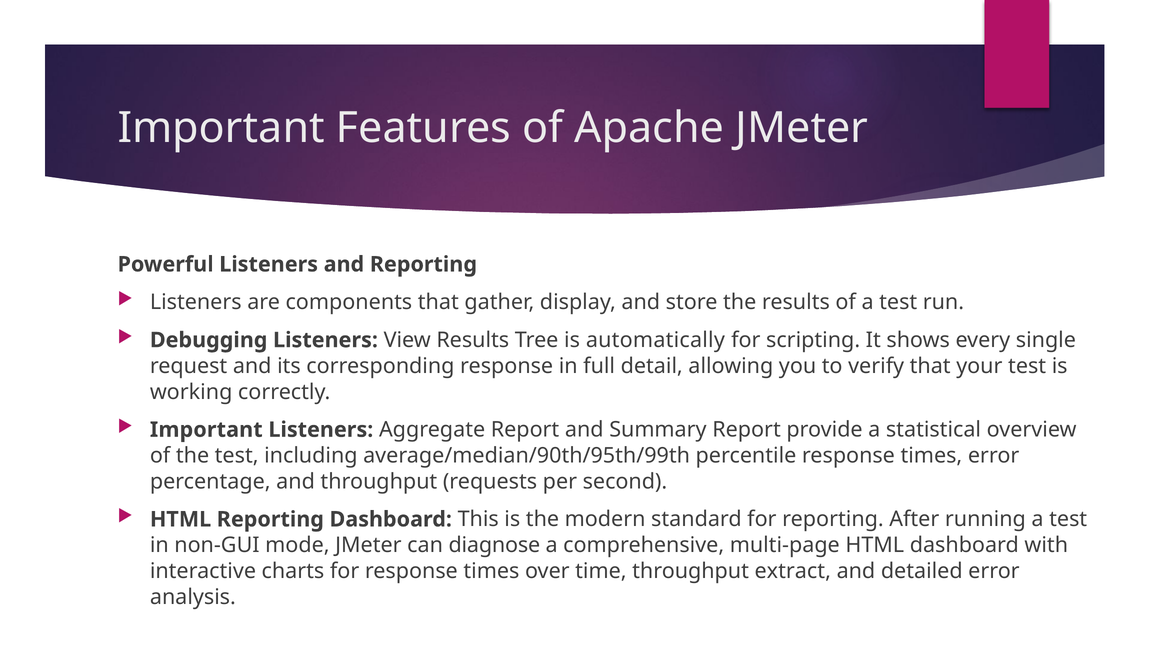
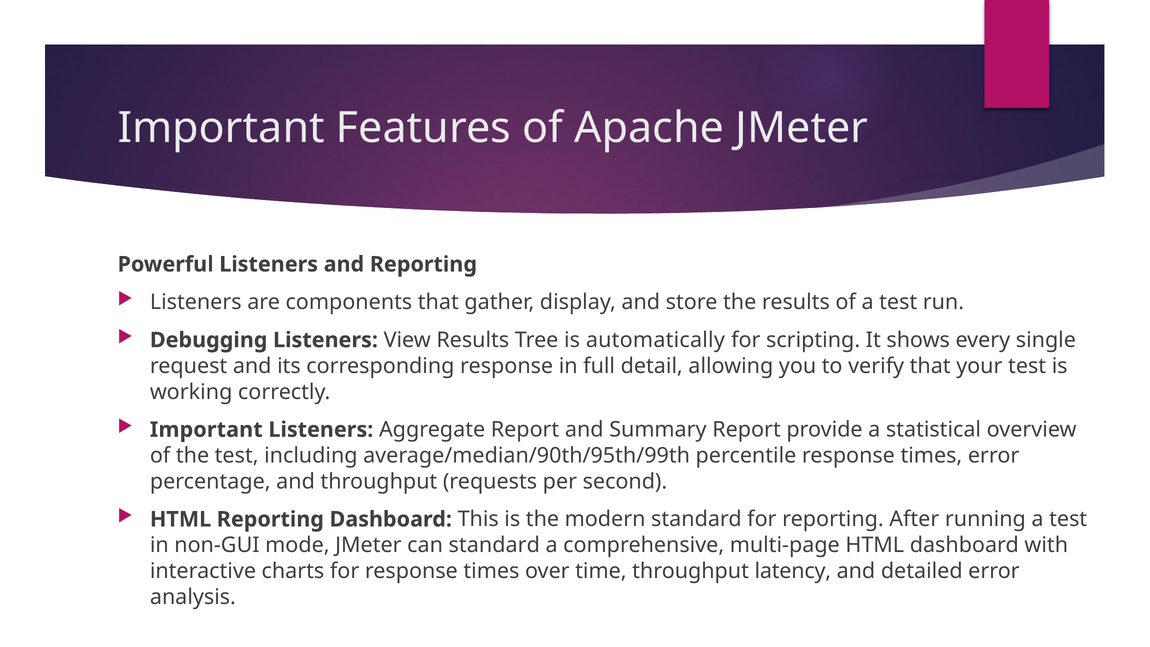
can diagnose: diagnose -> standard (494, 545)
extract: extract -> latency (793, 571)
